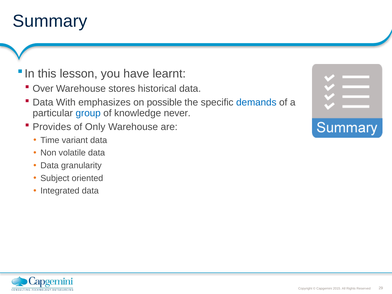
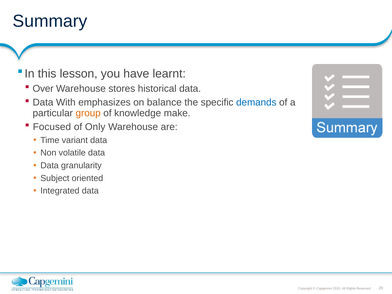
possible: possible -> balance (164, 102)
group colour: blue -> orange (88, 113)
never: never -> make (177, 113)
Provides: Provides -> Focused (52, 127)
